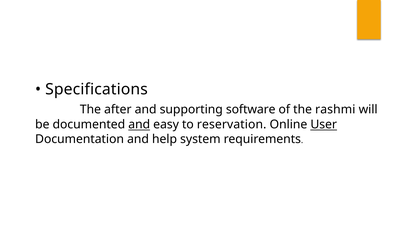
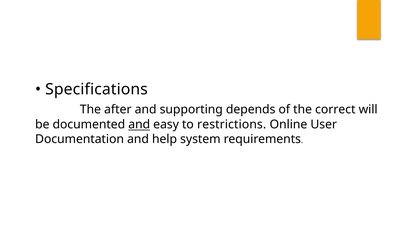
software: software -> depends (251, 109)
rashmi: rashmi -> correct (335, 109)
reservation: reservation -> restrictions (232, 124)
User underline: present -> none (324, 124)
